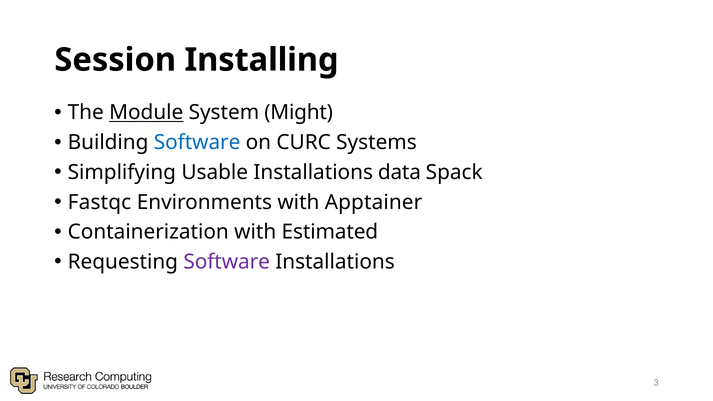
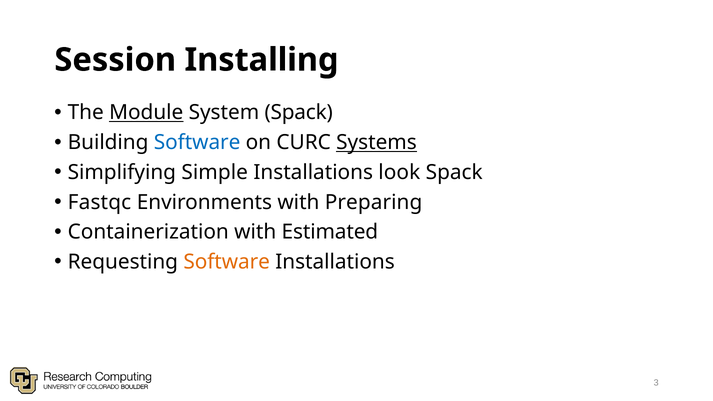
System Might: Might -> Spack (299, 113)
Systems underline: none -> present (376, 142)
Usable: Usable -> Simple (215, 172)
data: data -> look (399, 172)
Apptainer: Apptainer -> Preparing (374, 202)
Software colour: purple -> orange (227, 262)
